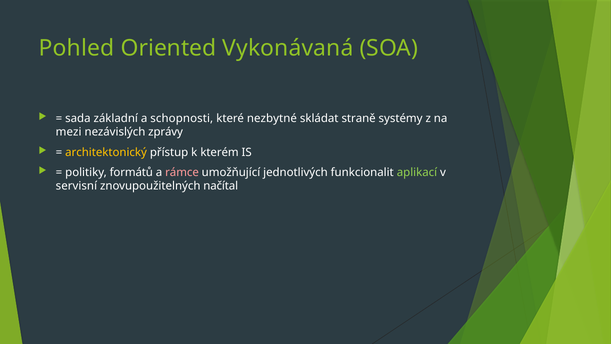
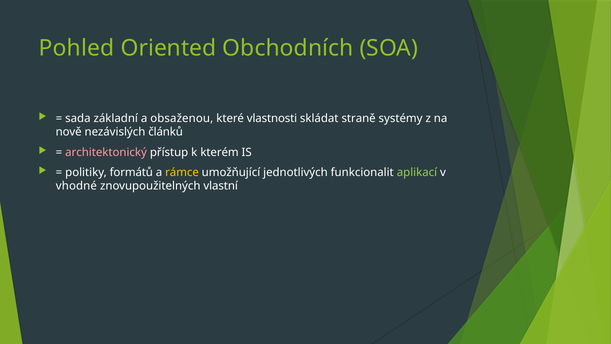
Vykonávaná: Vykonávaná -> Obchodních (288, 48)
schopnosti: schopnosti -> obsaženou (182, 118)
nezbytné: nezbytné -> vlastnosti (272, 118)
mezi: mezi -> nově (69, 132)
zprávy: zprávy -> článků (166, 132)
architektonický colour: yellow -> pink (106, 152)
rámce colour: pink -> yellow (182, 172)
servisní: servisní -> vhodné (76, 186)
načítal: načítal -> vlastní (221, 186)
